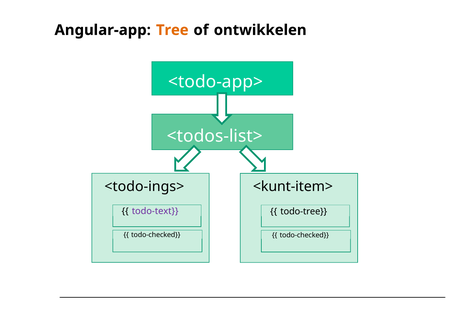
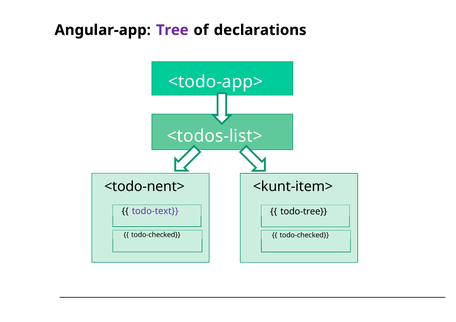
Tree colour: orange -> purple (172, 30)
ontwikkelen: ontwikkelen -> declarations (260, 30)
<todo-ings>: <todo-ings> -> <todo-nent> (144, 187)
